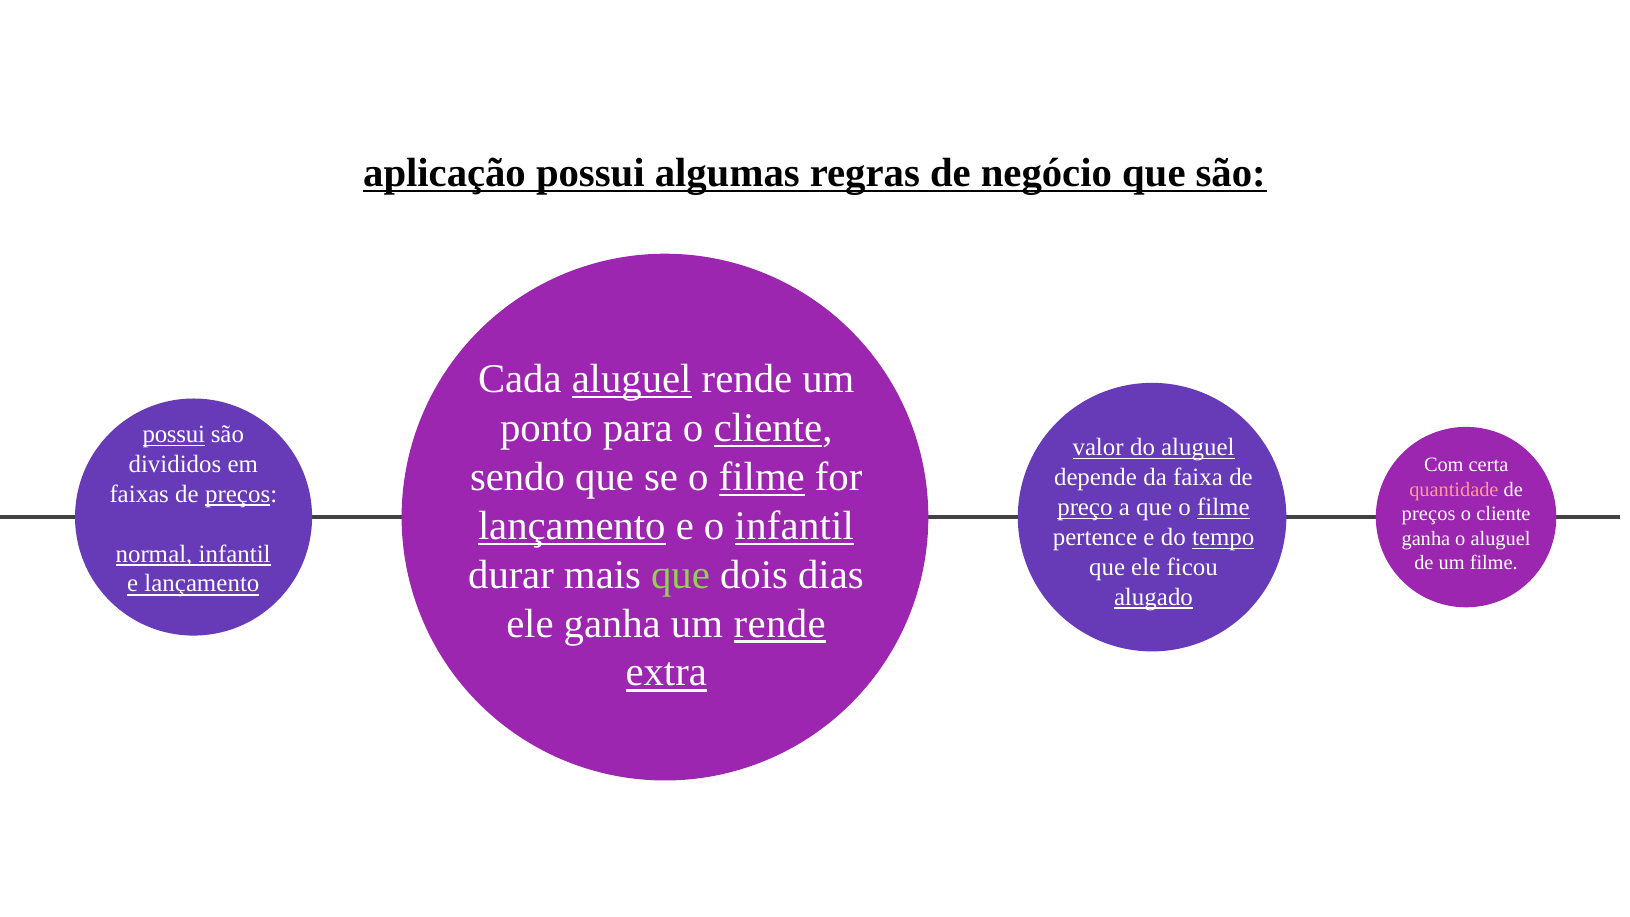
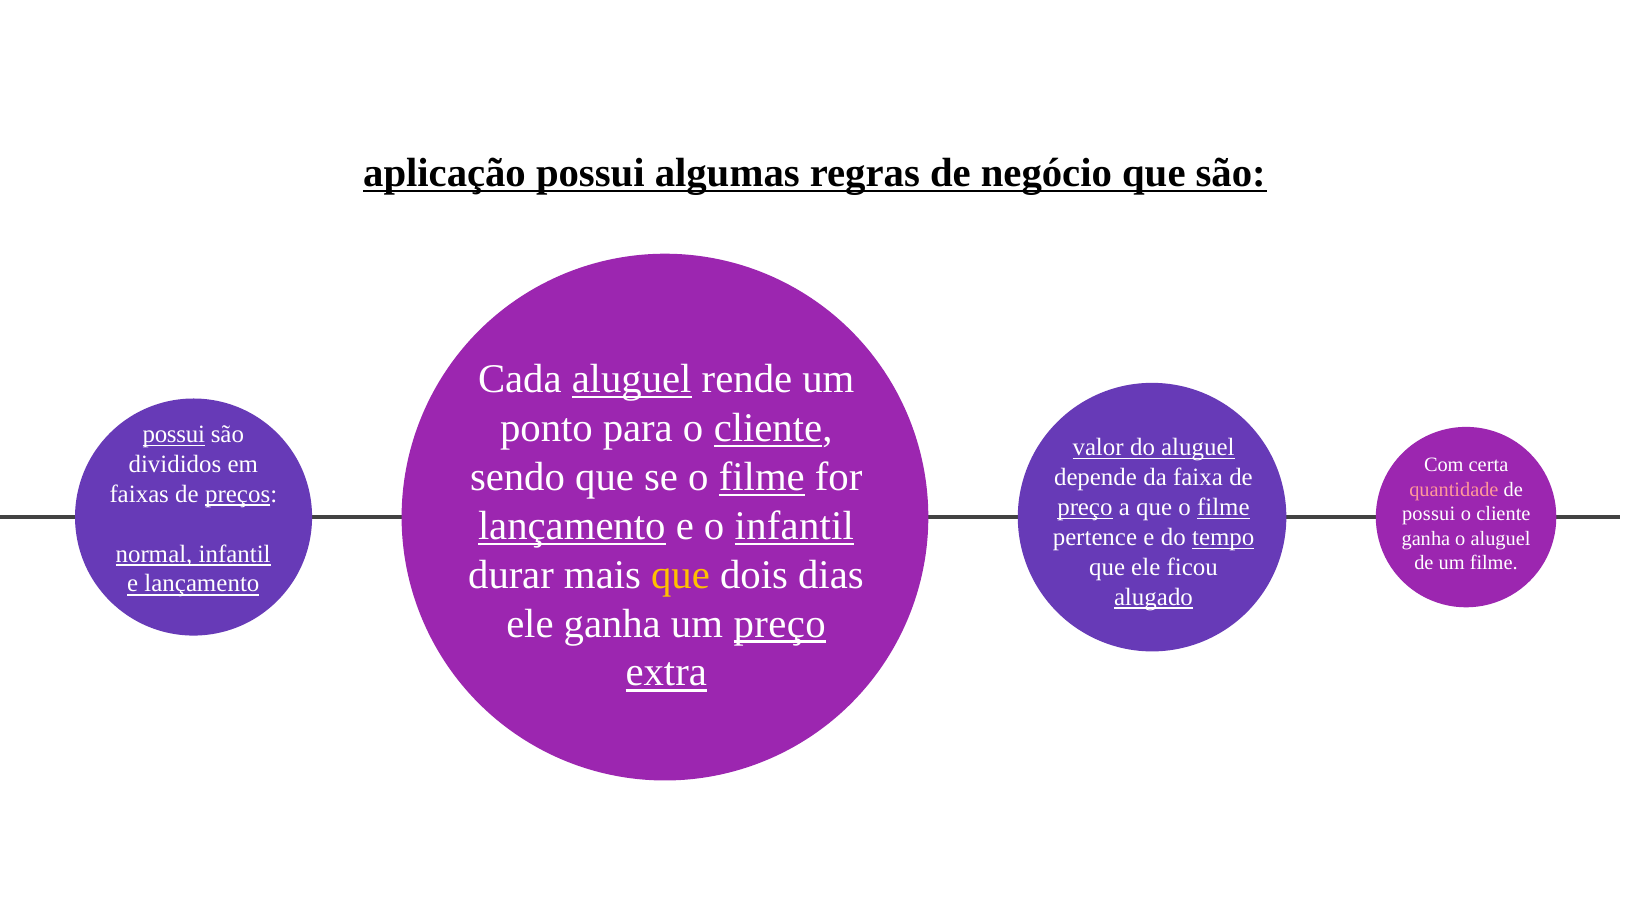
preços: preços -> possui (1429, 514)
que colour: light green -> yellow (680, 575)
um rende: rende -> preço (780, 624)
